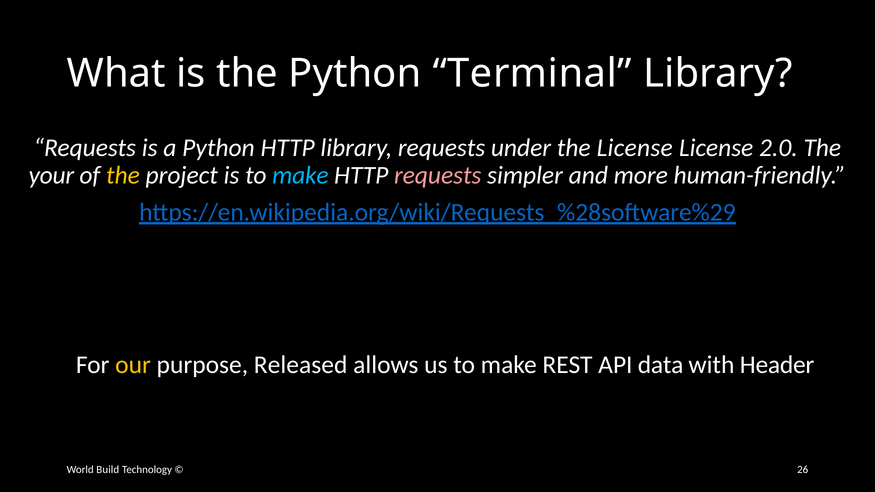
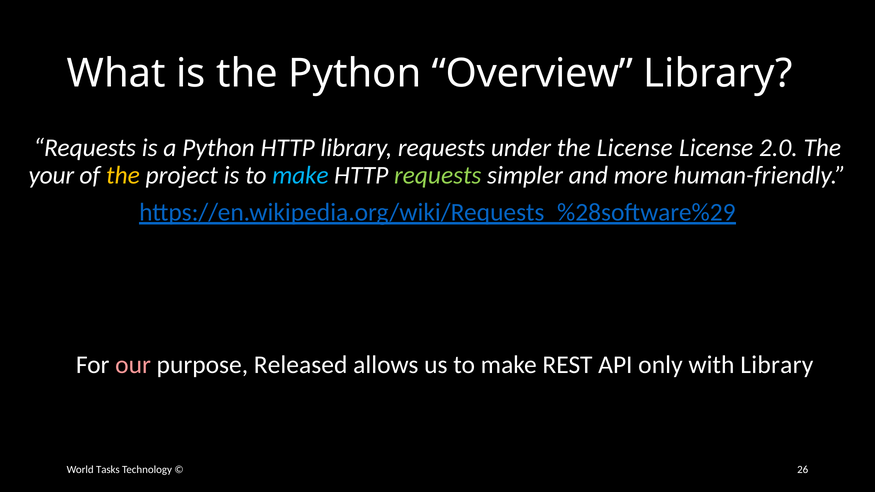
Terminal: Terminal -> Overview (533, 74)
requests colour: pink -> light green (438, 175)
our colour: yellow -> pink (133, 365)
data: data -> only (660, 365)
with Header: Header -> Library (777, 365)
Build: Build -> Tasks (108, 470)
